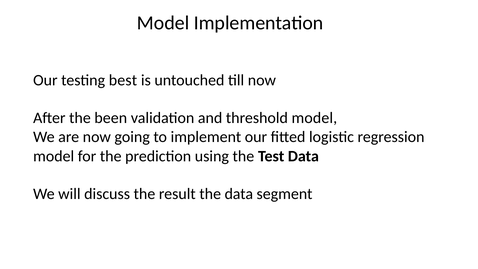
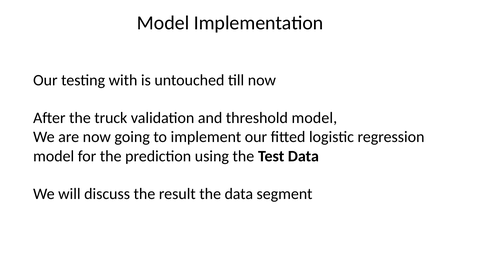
best: best -> with (123, 80)
been: been -> truck (111, 118)
